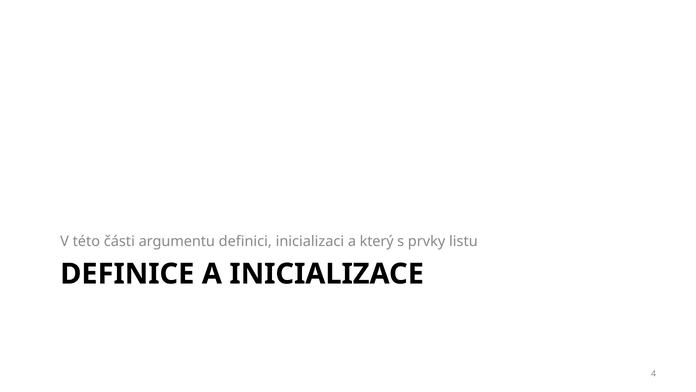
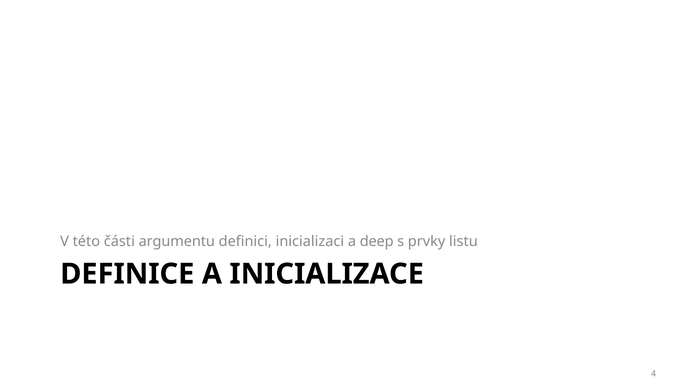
který: který -> deep (377, 241)
